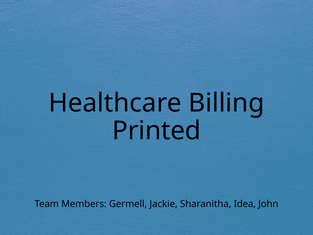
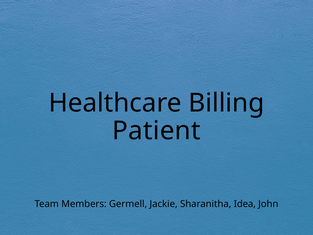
Printed: Printed -> Patient (156, 131)
